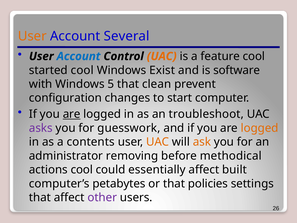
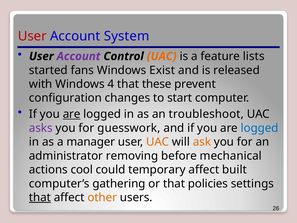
User colour: orange -> red (32, 36)
Several: Several -> System (127, 36)
Account colour: blue -> purple (79, 56)
feature cool: cool -> lists (254, 56)
started cool: cool -> fans (82, 70)
software: software -> released (237, 70)
5: 5 -> 4 (111, 84)
clean: clean -> these (157, 84)
logged colour: orange -> blue (260, 128)
contents: contents -> manager (91, 142)
methodical: methodical -> mechanical (231, 156)
essentially: essentially -> temporary (157, 170)
petabytes: petabytes -> gathering (119, 183)
that underline: none -> present (40, 197)
other colour: purple -> orange (102, 197)
